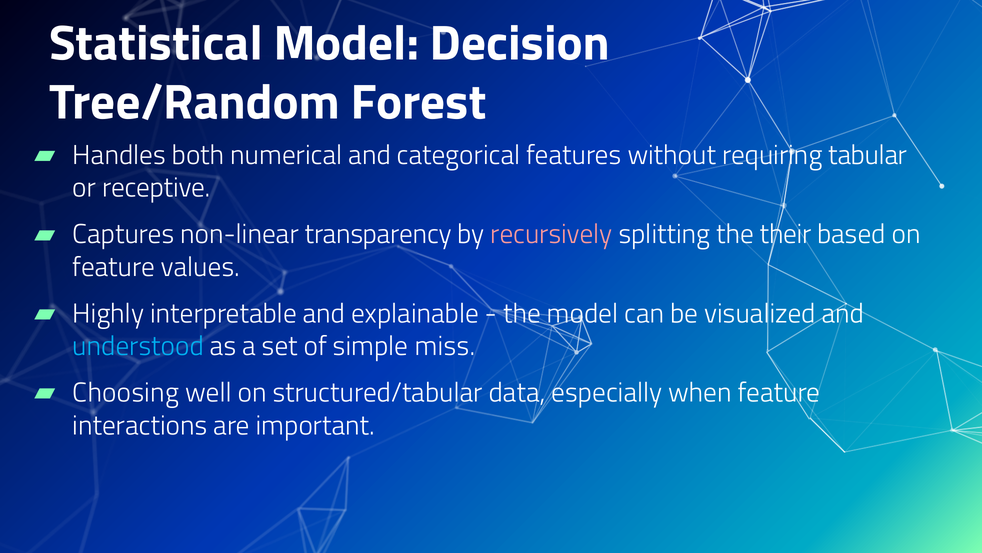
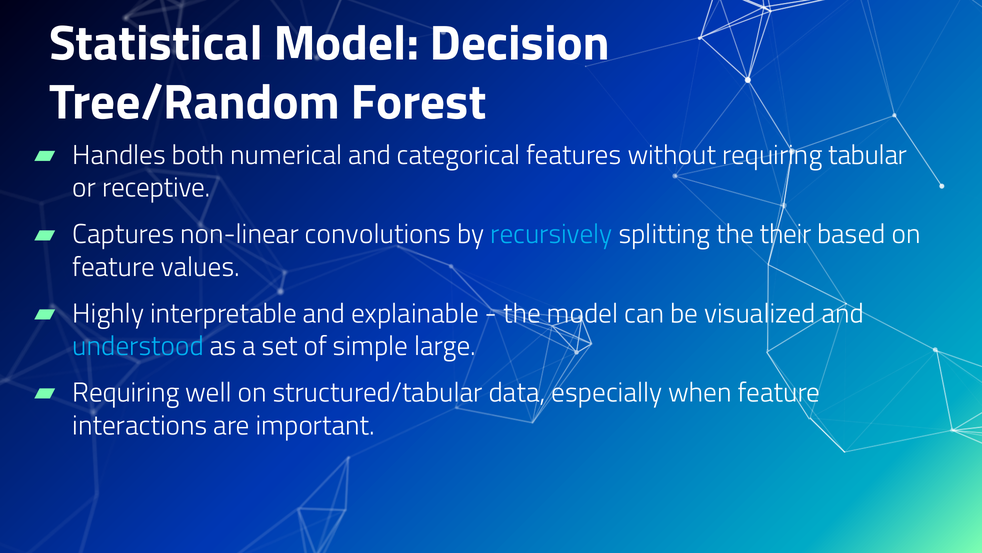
transparency: transparency -> convolutions (378, 234)
recursively colour: pink -> light blue (551, 234)
miss: miss -> large (445, 346)
Choosing: Choosing -> Requiring (126, 392)
